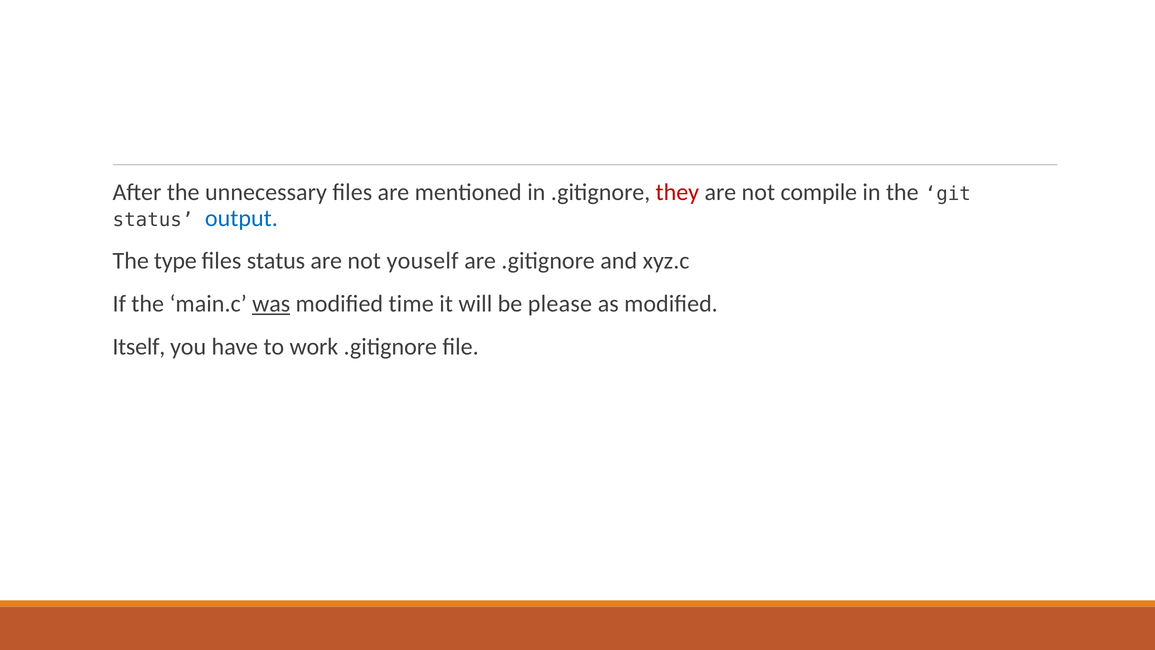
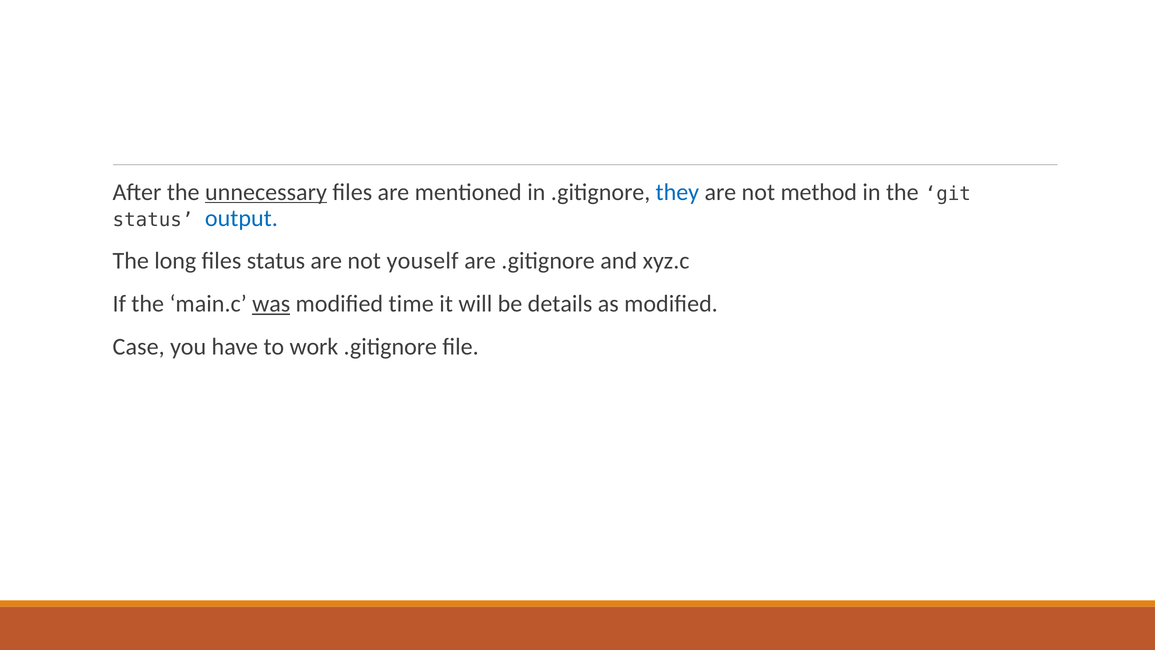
unnecessary underline: none -> present (266, 192)
they colour: red -> blue (677, 192)
compile: compile -> method (819, 192)
type: type -> long (175, 261)
please: please -> details (560, 304)
Itself: Itself -> Case (139, 347)
